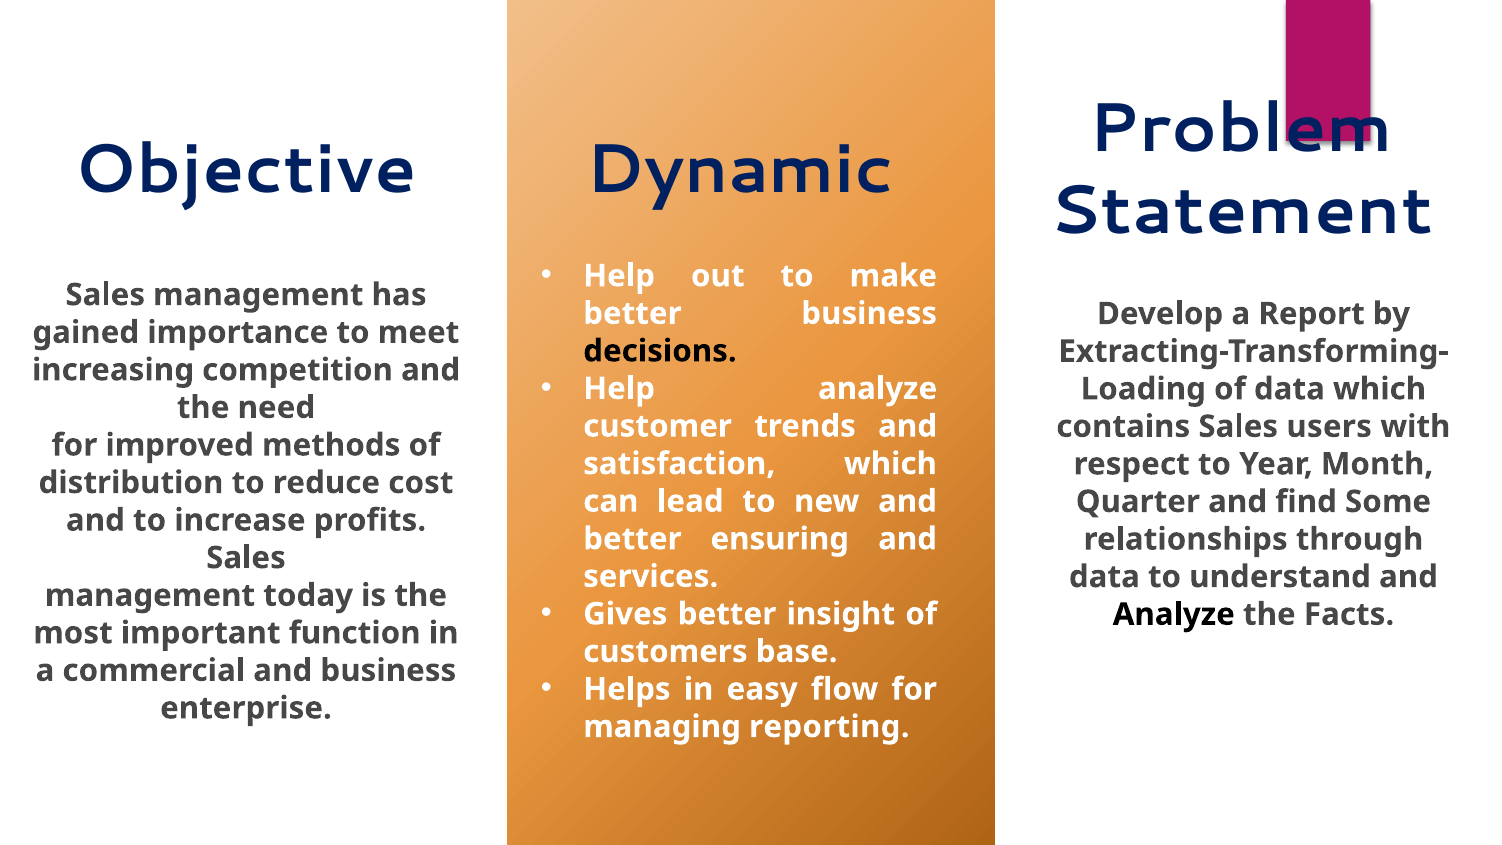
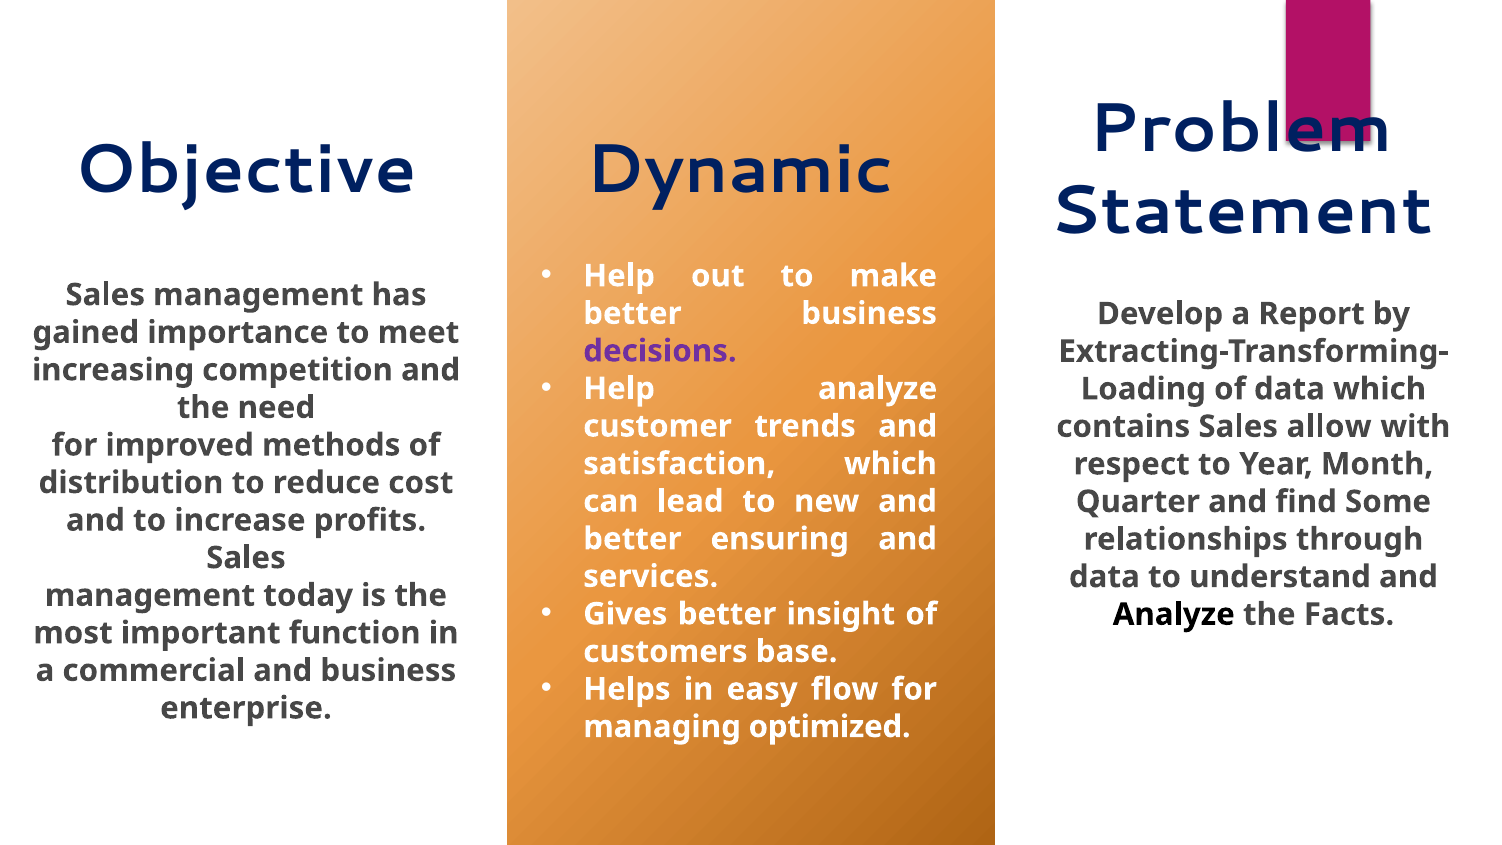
decisions colour: black -> purple (660, 351)
users: users -> allow (1329, 427)
reporting: reporting -> optimized (830, 727)
